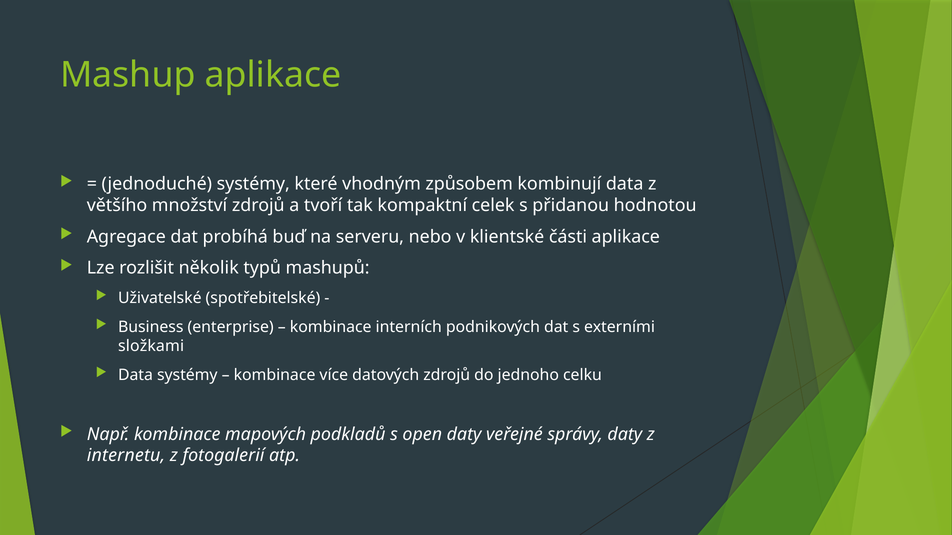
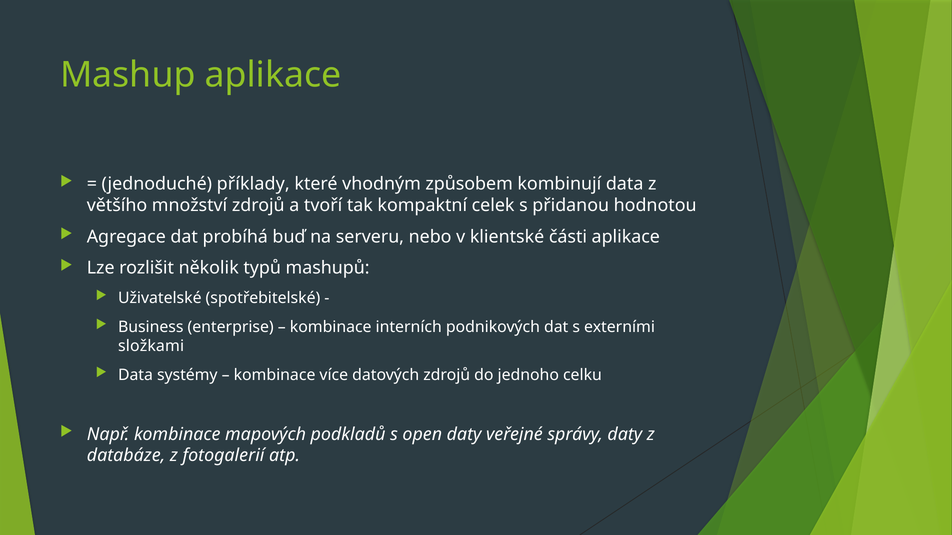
jednoduché systémy: systémy -> příklady (253, 184)
internetu: internetu -> databáze (126, 456)
